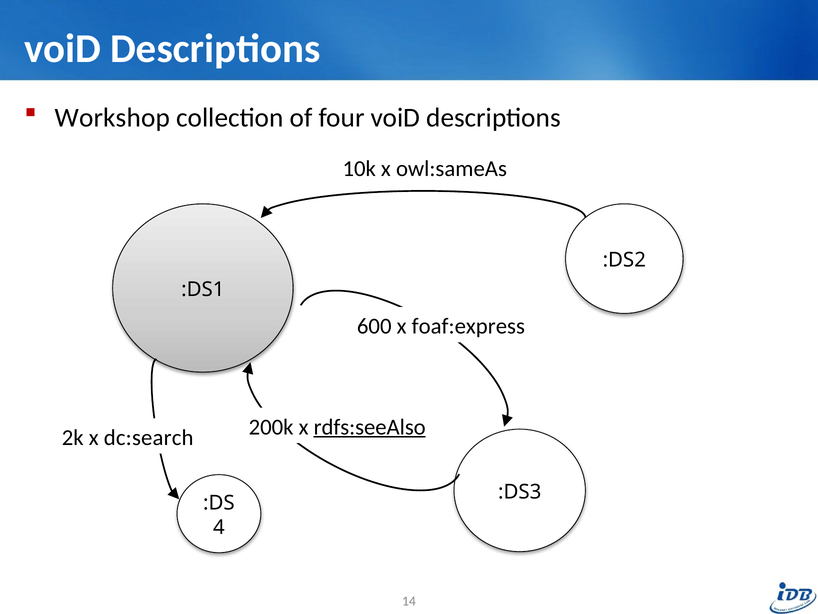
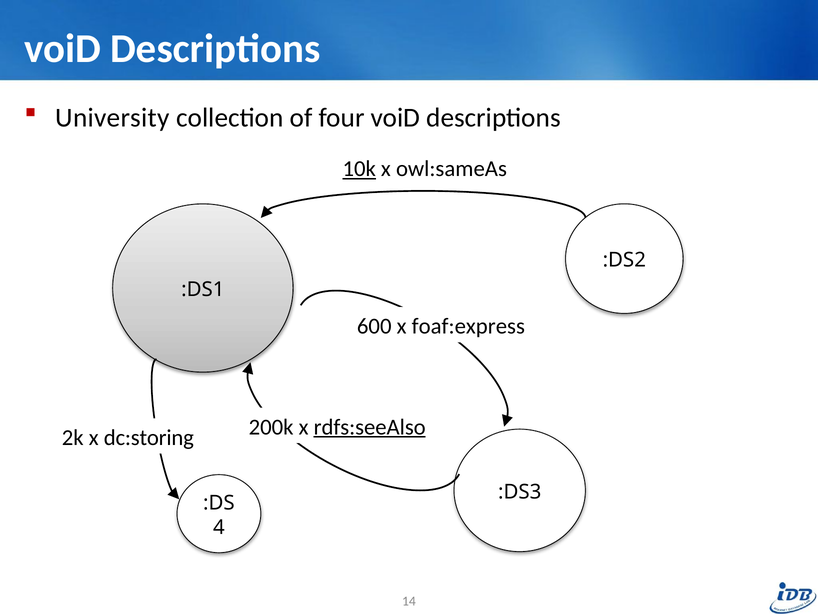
Workshop: Workshop -> University (112, 117)
10k underline: none -> present (359, 169)
dc:search: dc:search -> dc:storing (149, 437)
